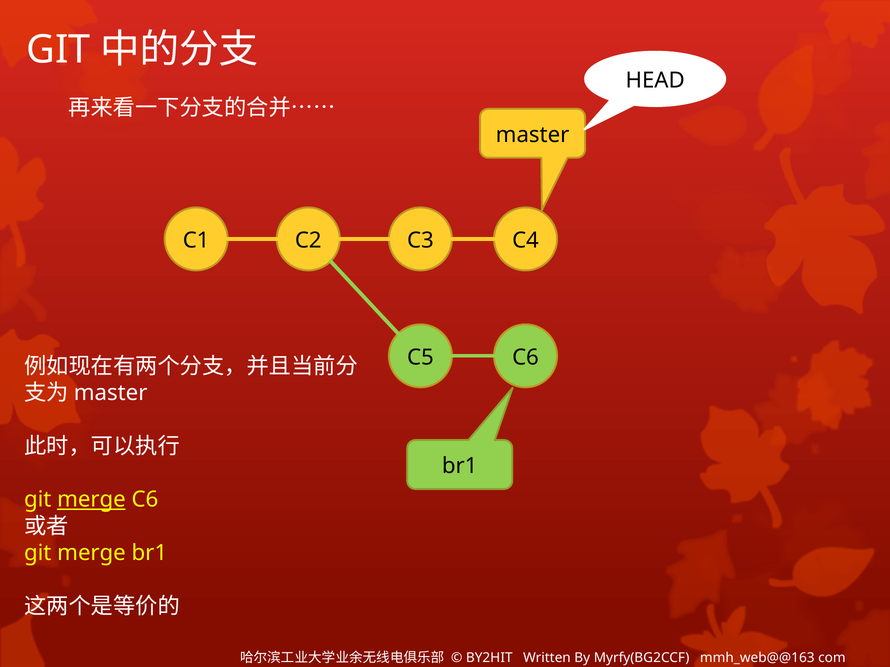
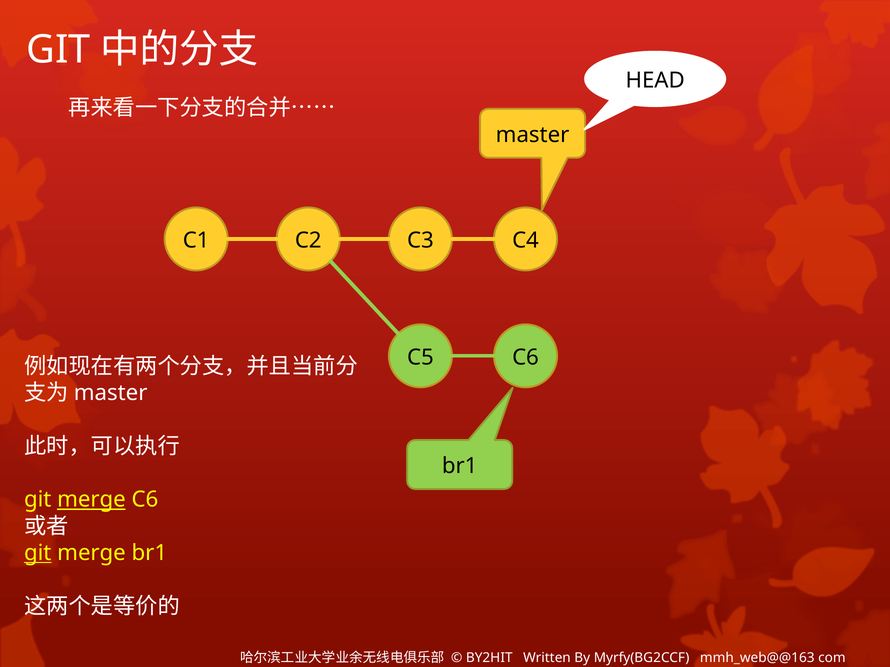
git underline: none -> present (38, 553)
